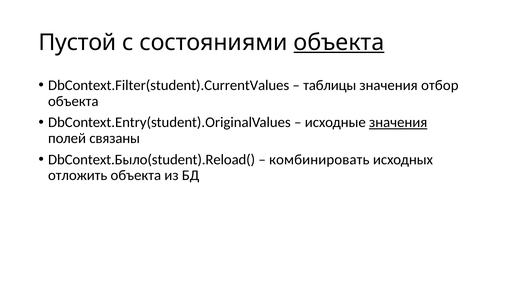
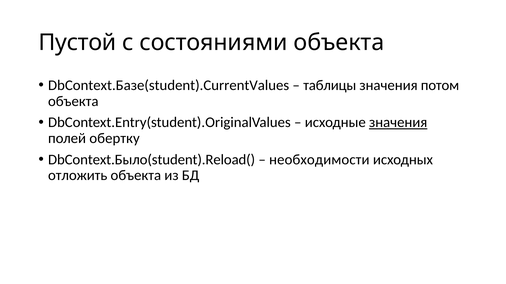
объекта underline: present -> none (339, 43)
DbContext.Filter(student).CurrentValues: DbContext.Filter(student).CurrentValues -> DbContext.Базе(student).CurrentValues (169, 86)
отбор: отбор -> потом (440, 86)
связаны: связаны -> обертку (115, 139)
комбинировать: комбинировать -> необходимости (319, 160)
